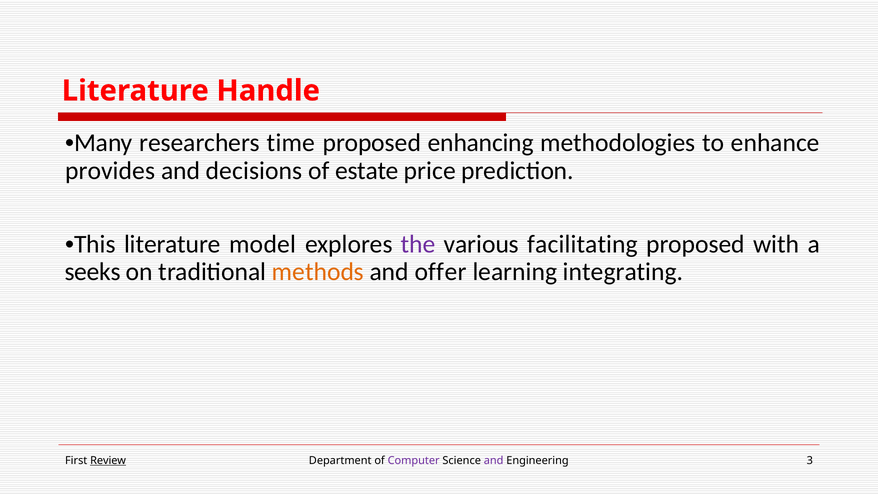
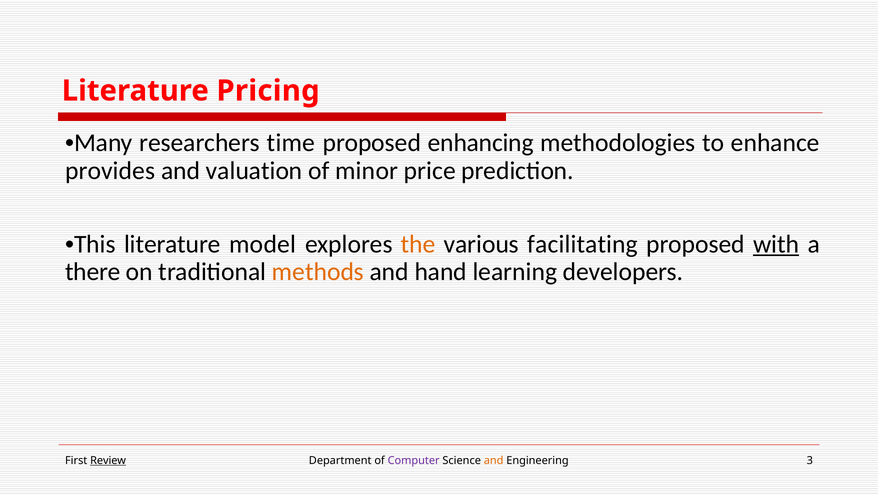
Handle: Handle -> Pricing (268, 91)
decisions: decisions -> valuation (254, 171)
estate: estate -> minor (367, 171)
the colour: purple -> orange (418, 244)
with underline: none -> present (776, 244)
seeks: seeks -> there (93, 272)
offer: offer -> hand (441, 272)
integrating: integrating -> developers (623, 272)
and colour: purple -> orange (494, 460)
